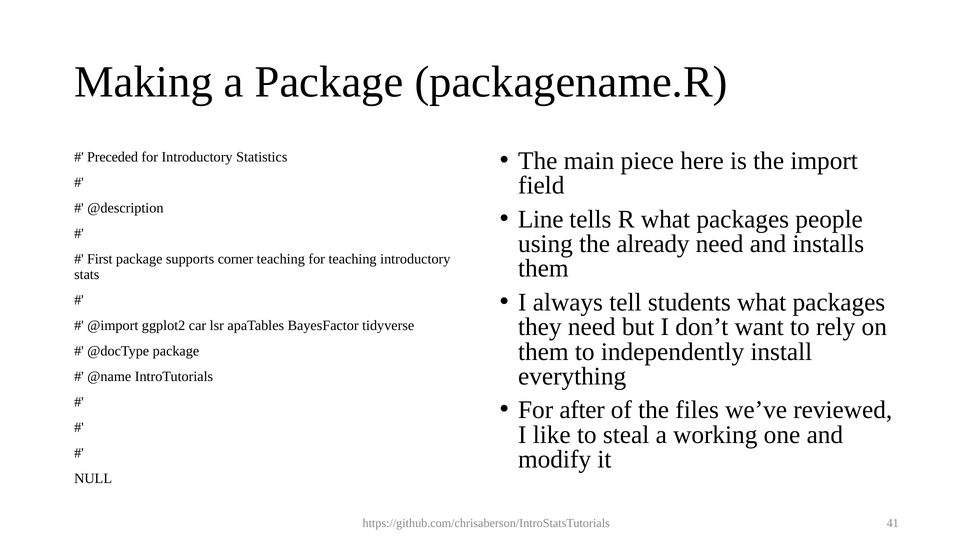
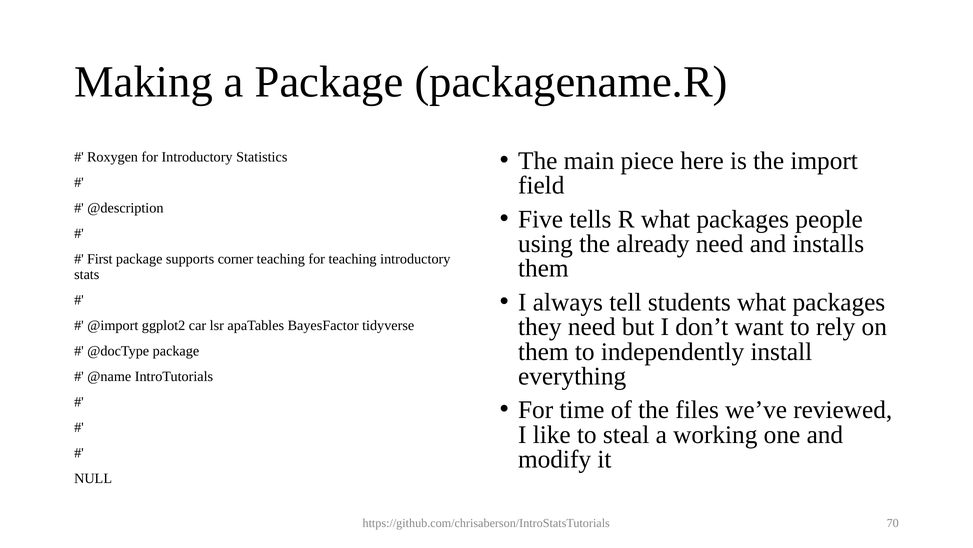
Preceded: Preceded -> Roxygen (113, 157)
Line: Line -> Five (541, 219)
after: after -> time (582, 410)
41: 41 -> 70 (893, 523)
